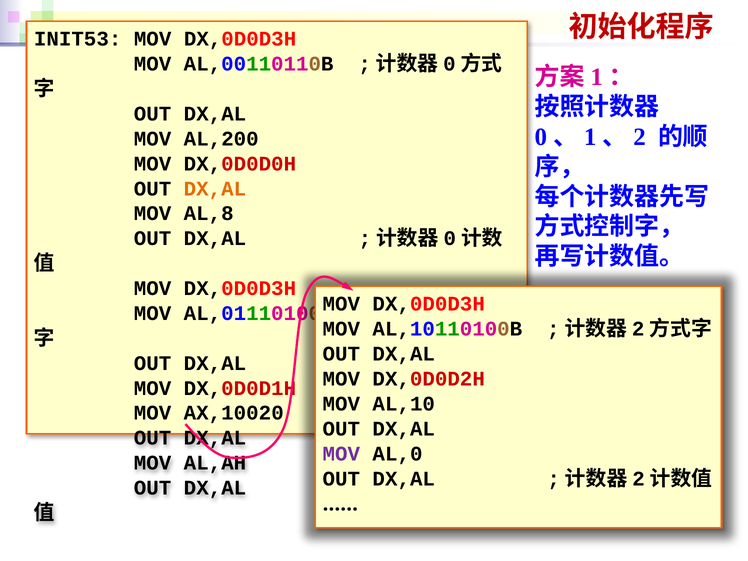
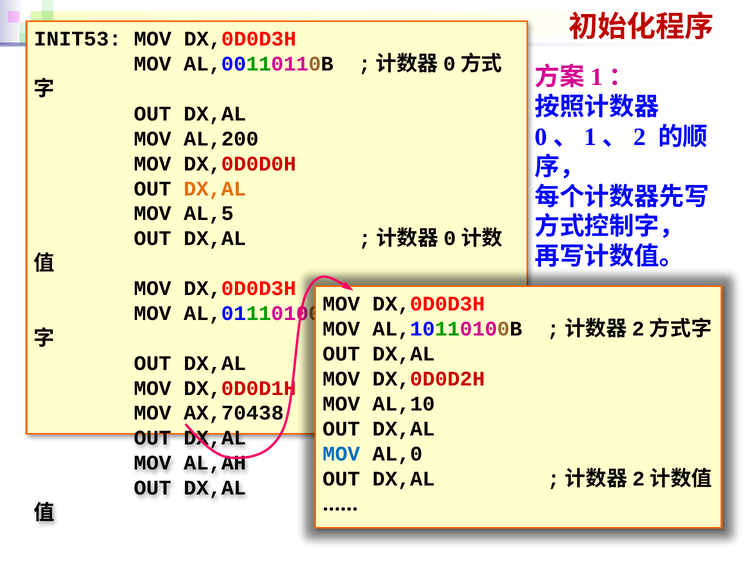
AL,8: AL,8 -> AL,5 (209, 214)
AX,10020: AX,10020 -> AX,70438 (234, 413)
MOV colour: purple -> blue (341, 454)
